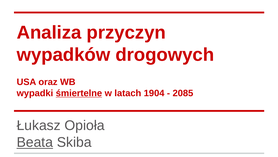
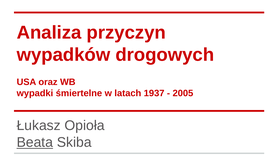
śmiertelne underline: present -> none (79, 93)
1904: 1904 -> 1937 (154, 93)
2085: 2085 -> 2005 (183, 93)
